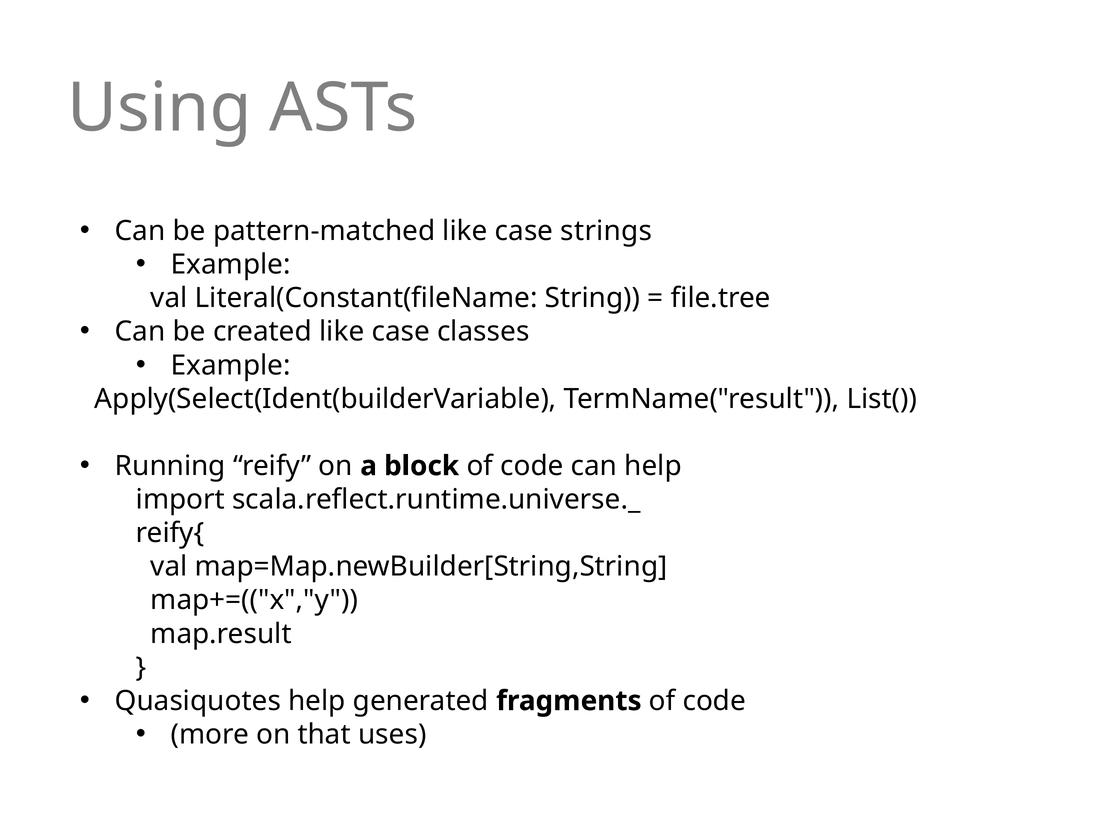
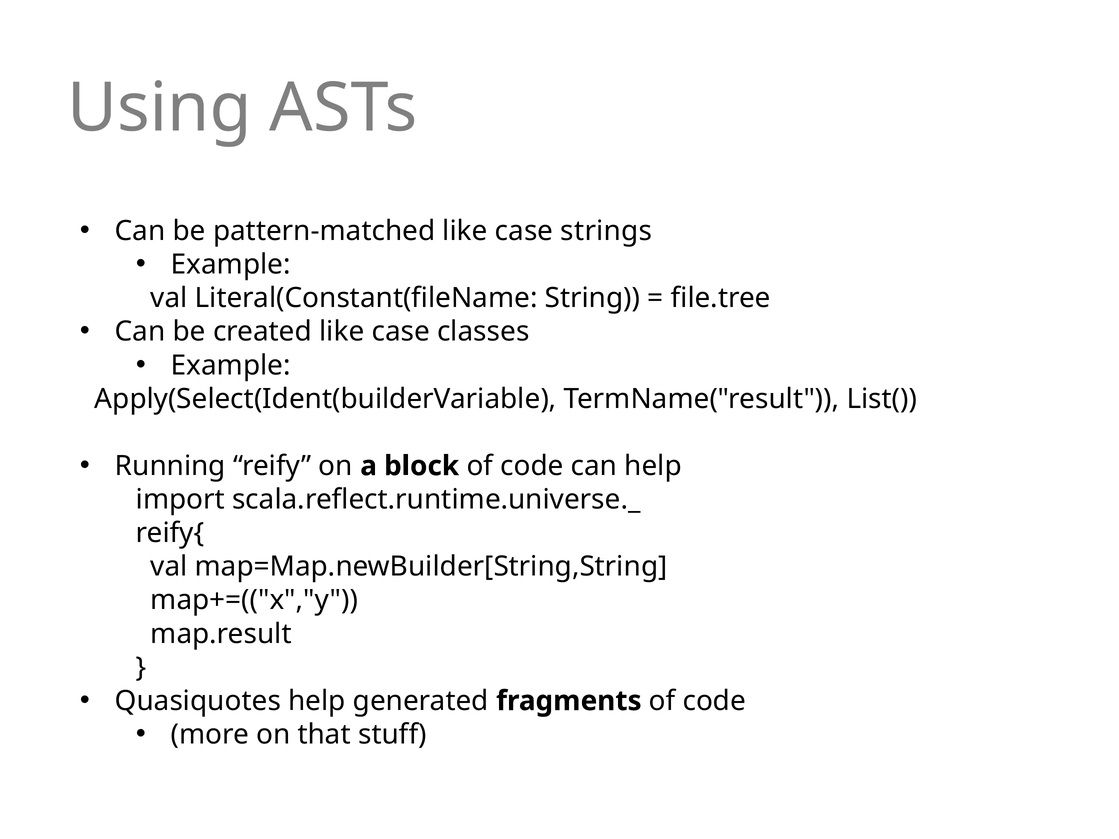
uses: uses -> stuff (392, 735)
